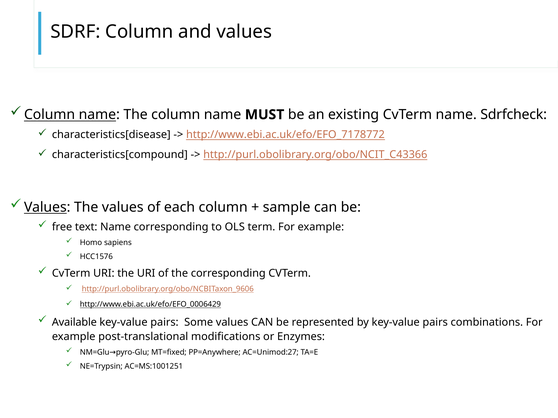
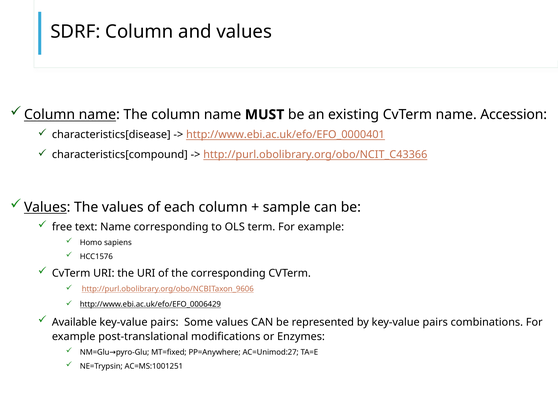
Sdrfcheck: Sdrfcheck -> Accession (514, 115)
http://www.ebi.ac.uk/efo/EFO_7178772: http://www.ebi.ac.uk/efo/EFO_7178772 -> http://www.ebi.ac.uk/efo/EFO_0000401 (285, 135)
